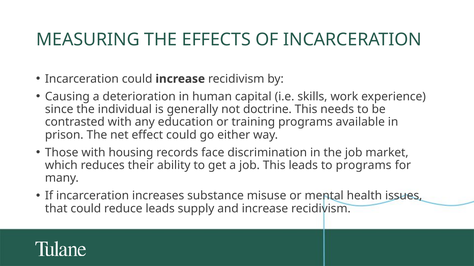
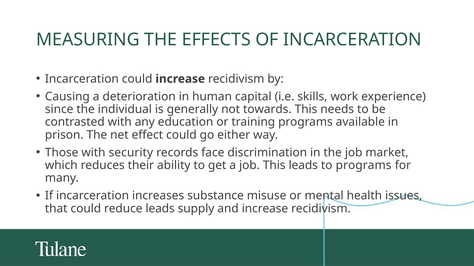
doctrine: doctrine -> towards (267, 110)
housing: housing -> security (131, 153)
